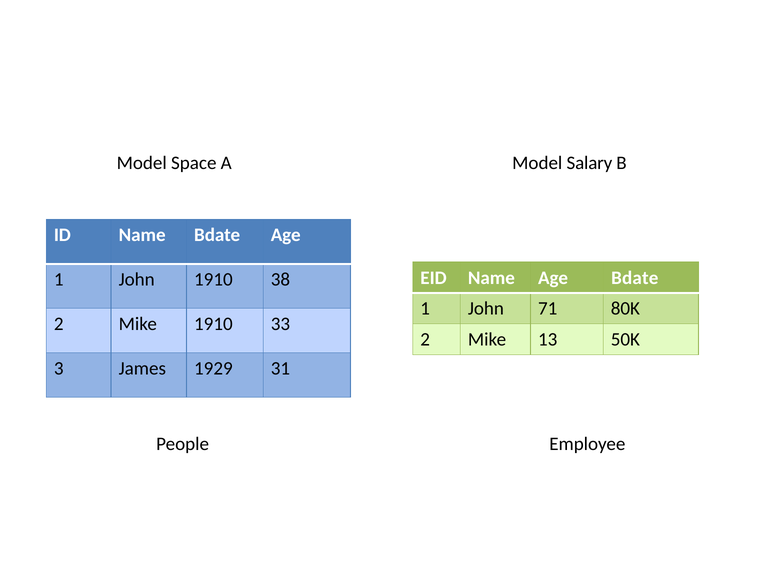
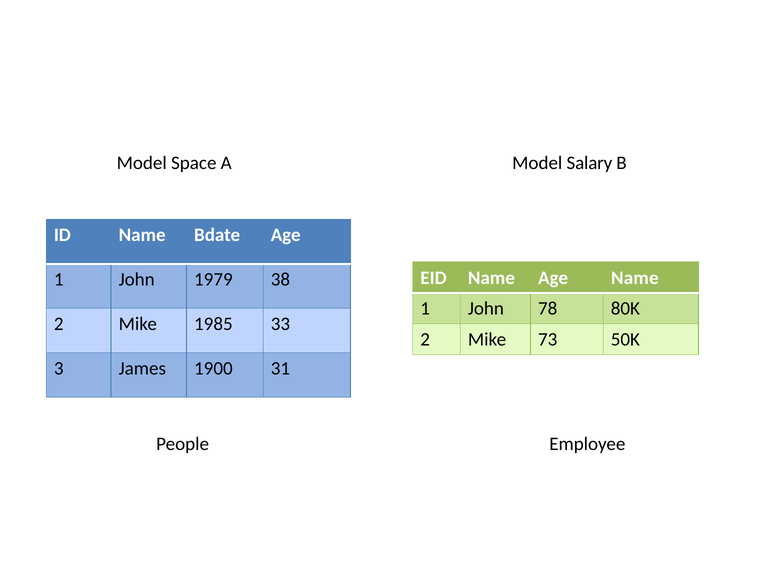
Age Bdate: Bdate -> Name (635, 278)
John 1910: 1910 -> 1979 (213, 280)
71: 71 -> 78 (548, 309)
Mike 1910: 1910 -> 1985 (213, 324)
13: 13 -> 73 (548, 340)
1929: 1929 -> 1900 (213, 369)
